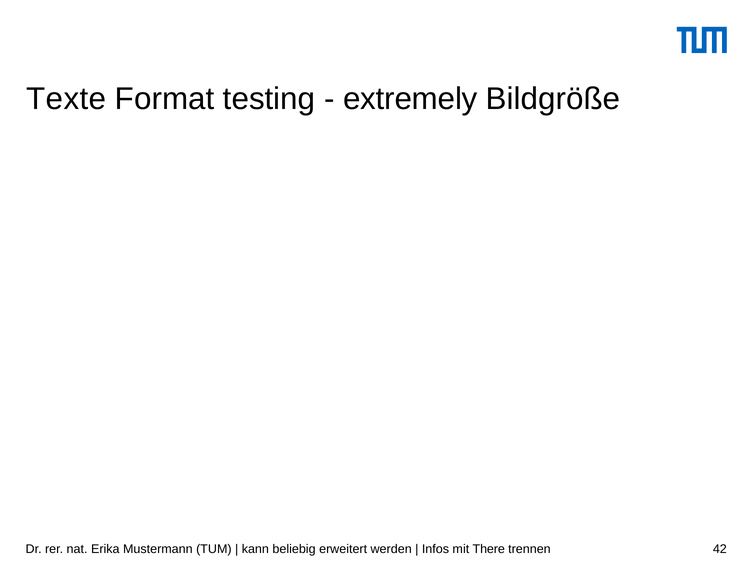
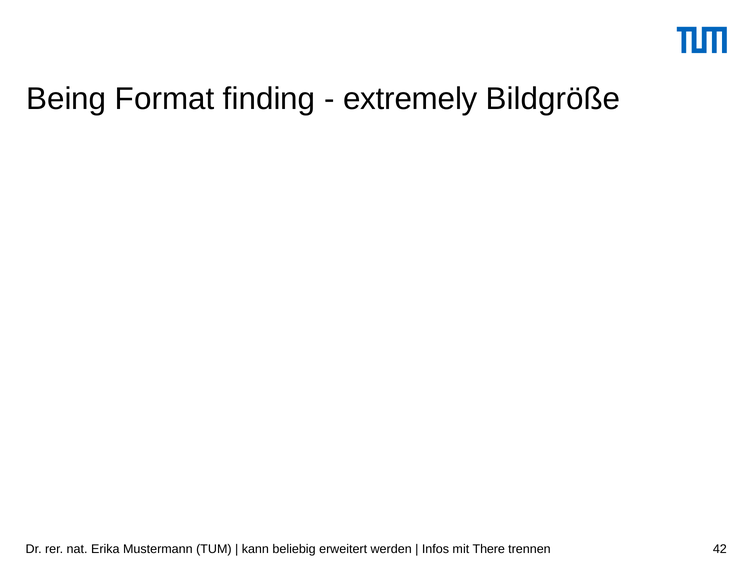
Texte: Texte -> Being (66, 99)
testing: testing -> finding (269, 99)
